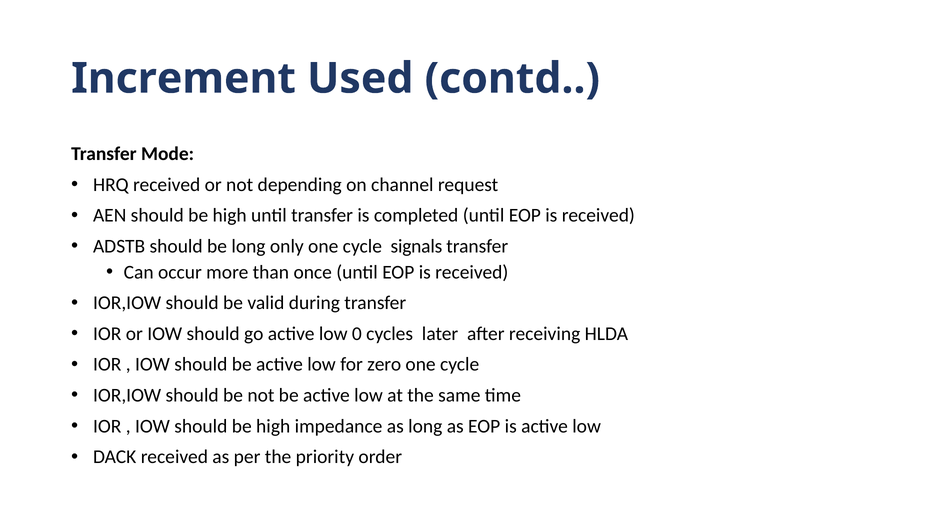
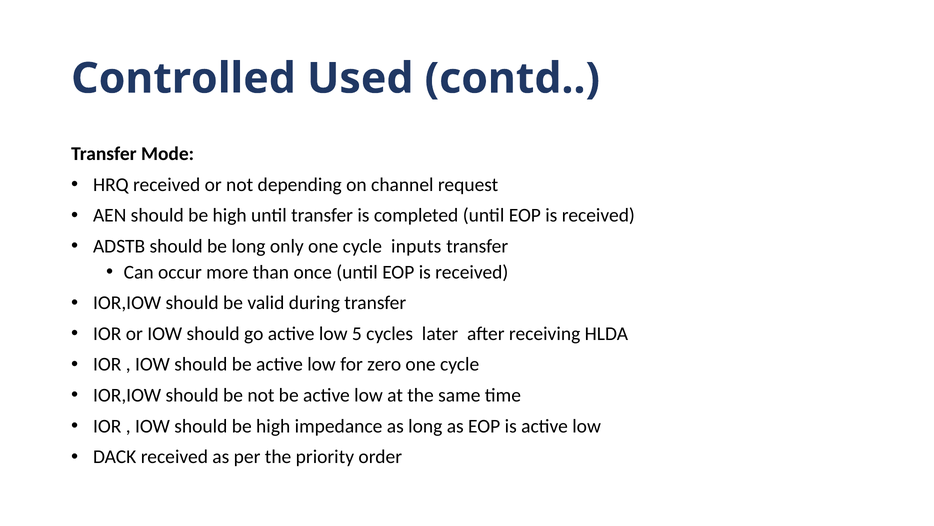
Increment: Increment -> Controlled (184, 78)
signals: signals -> inputs (416, 246)
0: 0 -> 5 (357, 333)
